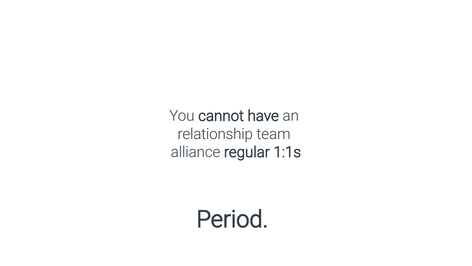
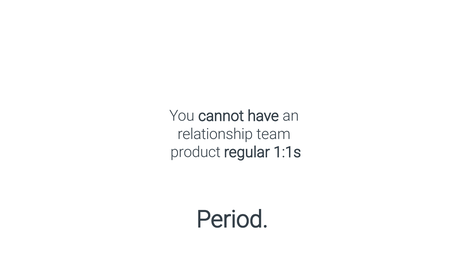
alliance: alliance -> product (196, 152)
